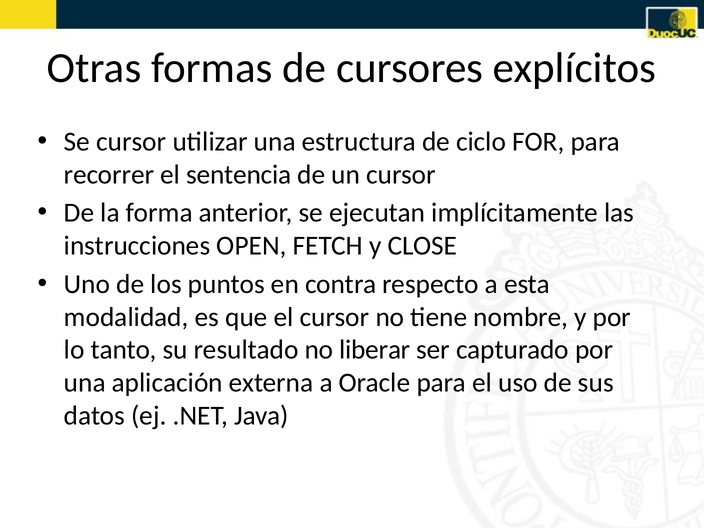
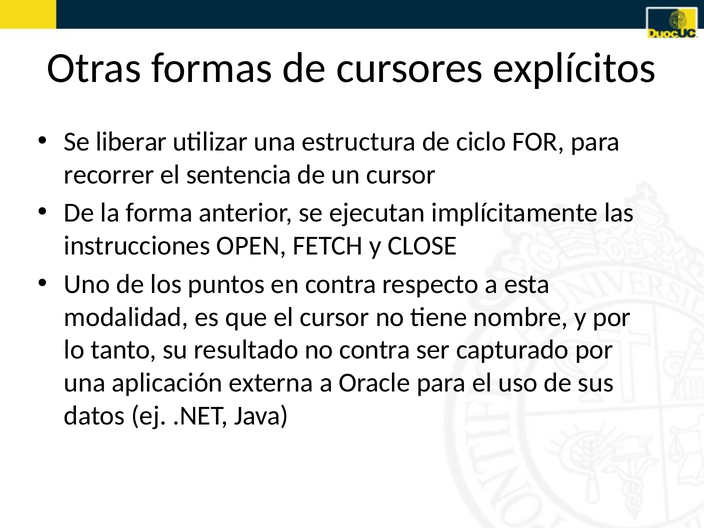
Se cursor: cursor -> liberar (131, 142)
no liberar: liberar -> contra (375, 350)
